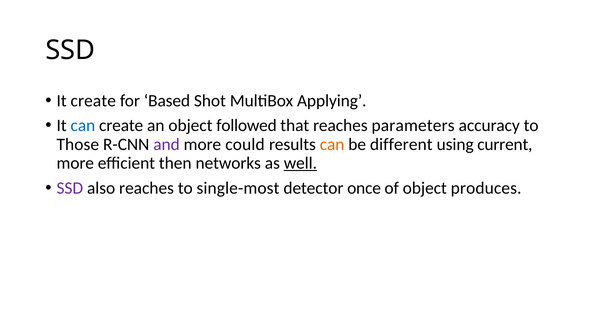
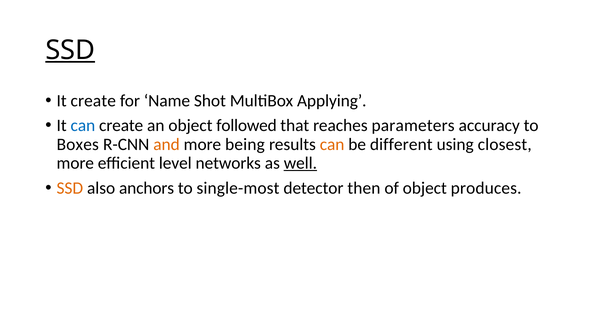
SSD underline: none -> present (70, 50)
Based: Based -> Name (167, 101)
Those: Those -> Boxes (78, 144)
and colour: purple -> orange (167, 144)
could: could -> being (245, 144)
current: current -> closest (505, 144)
then: then -> level (175, 163)
SSD colour: purple -> orange (70, 188)
also reaches: reaches -> anchors (147, 188)
once: once -> then (364, 188)
